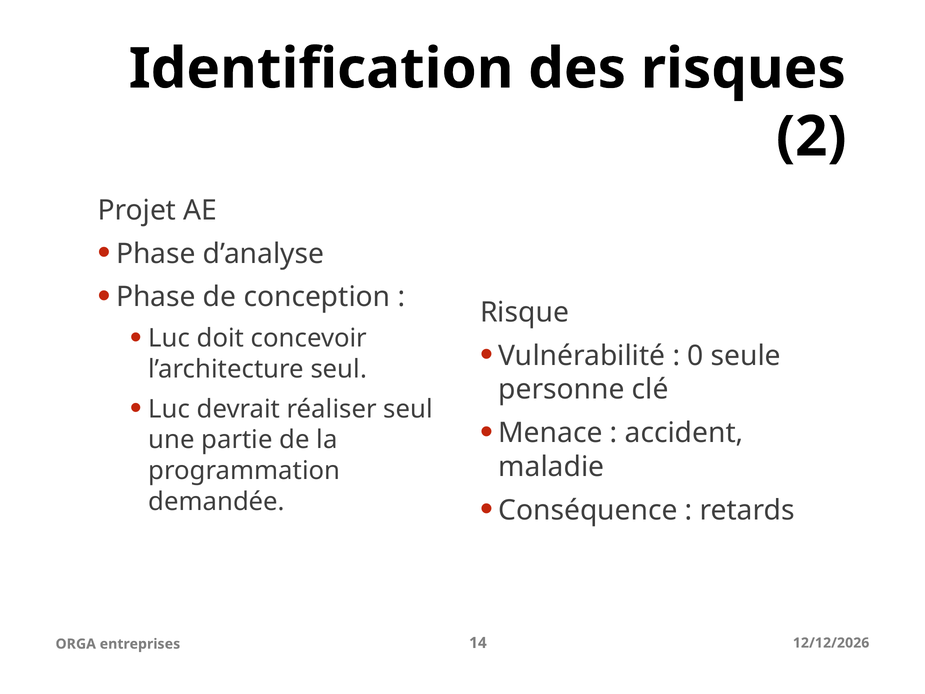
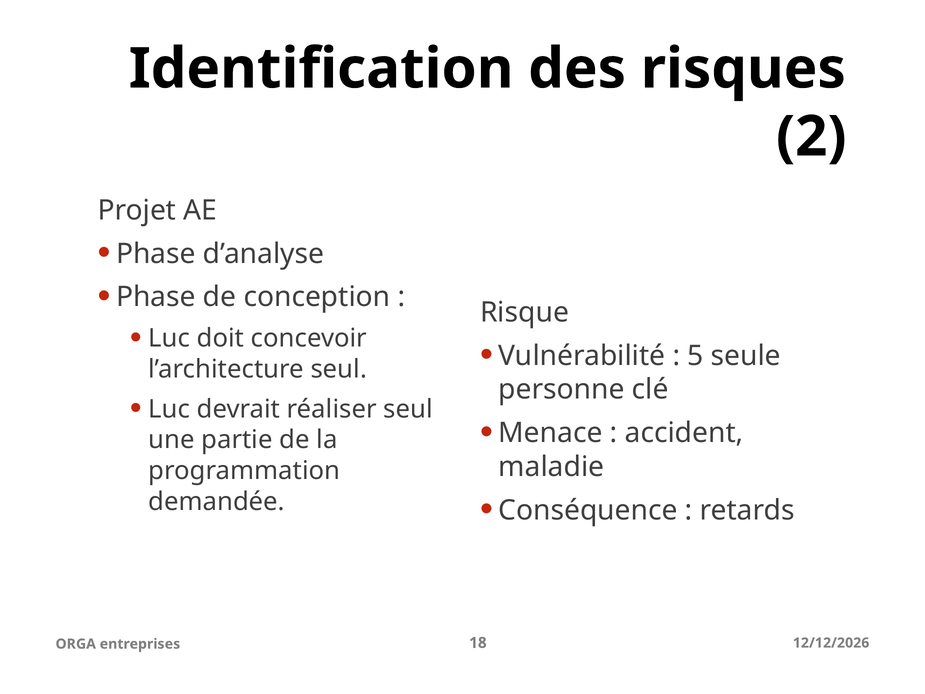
0: 0 -> 5 (695, 356)
14: 14 -> 18 (478, 643)
